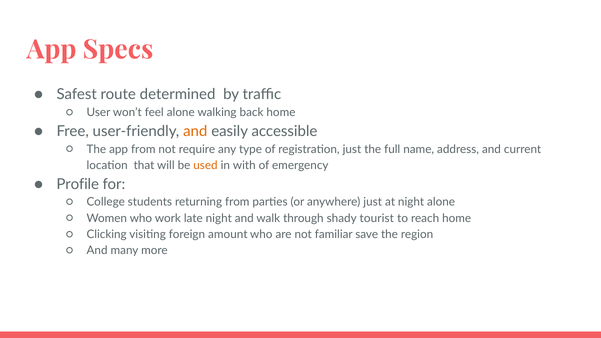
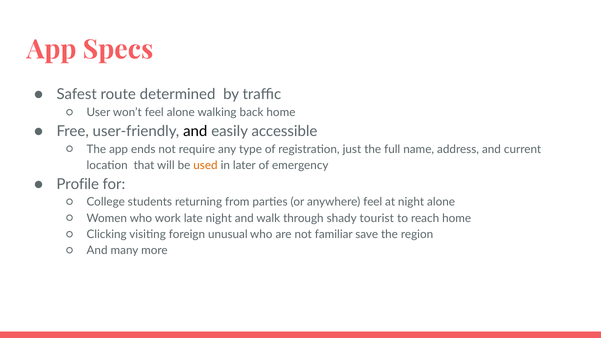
and colour: orange -> black (195, 131)
app from: from -> ends (143, 149)
with: with -> later (244, 165)
anywhere just: just -> feel (373, 202)
amount: amount -> unusual (228, 234)
